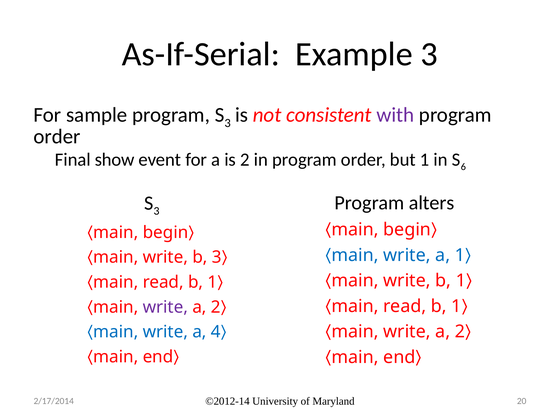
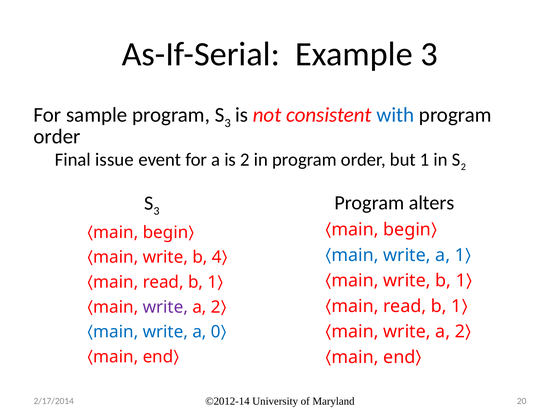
with colour: purple -> blue (395, 115)
show: show -> issue (115, 160)
6: 6 -> 2 (463, 167)
b 3: 3 -> 4 (217, 257)
4: 4 -> 0 (216, 332)
